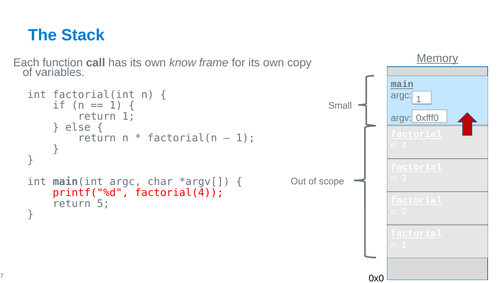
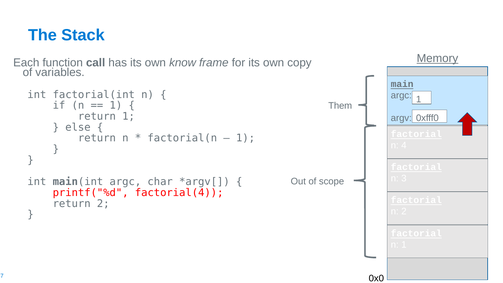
Small: Small -> Them (340, 106)
return 5: 5 -> 2 (103, 204)
